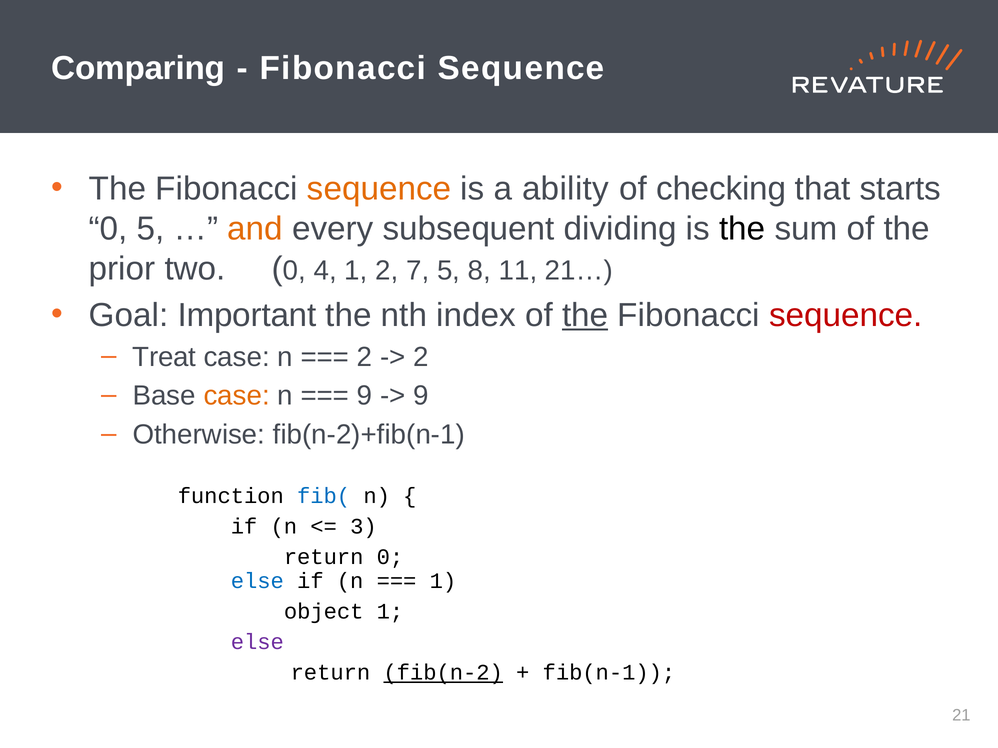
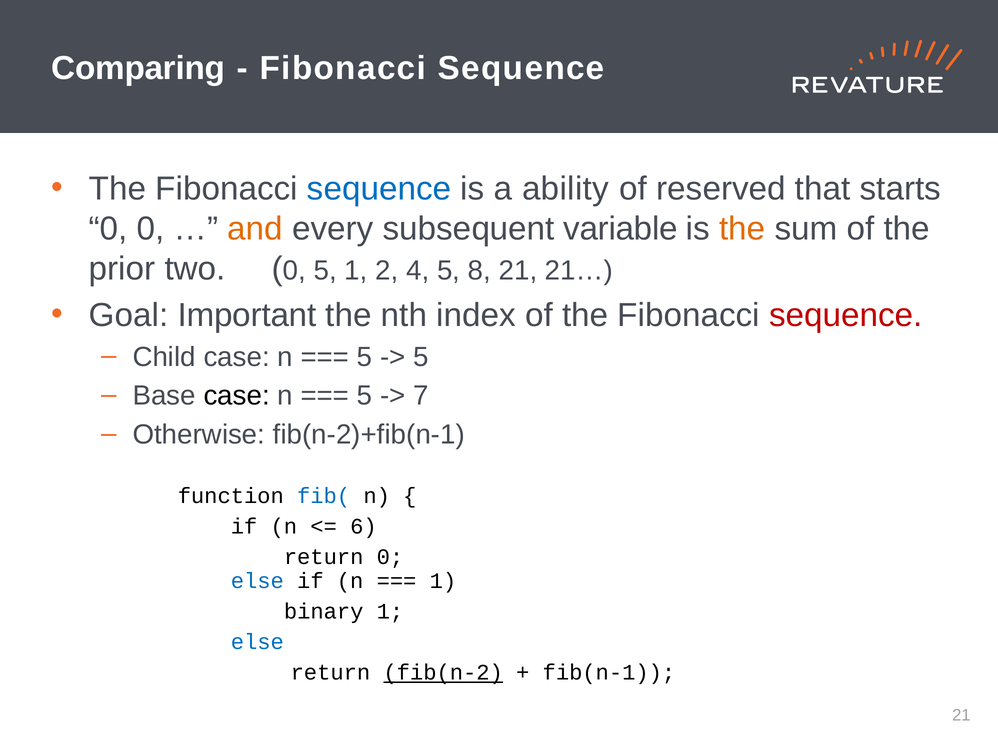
sequence colour: orange -> blue (379, 189)
checking: checking -> reserved (721, 189)
0 5: 5 -> 0 (151, 229)
dividing: dividing -> variable (620, 229)
the colour: black -> orange (742, 229)
0 4: 4 -> 5 (325, 271)
7: 7 -> 4 (418, 271)
8 11: 11 -> 21 (518, 271)
the underline: present -> none (585, 315)
Treat: Treat -> Child (164, 357)
2: 2 -> 5 (365, 357)
2: 2 -> 5 (421, 357)
case colour: orange -> black (237, 396)
9: 9 -> 5 (365, 396)
9: 9 -> 7 (421, 396)
3: 3 -> 6 (363, 527)
object: object -> binary (324, 612)
else colour: purple -> blue (257, 642)
